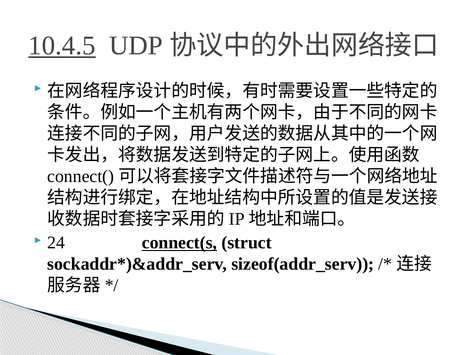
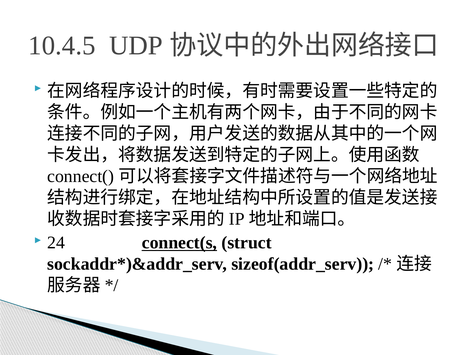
10.4.5 underline: present -> none (62, 46)
